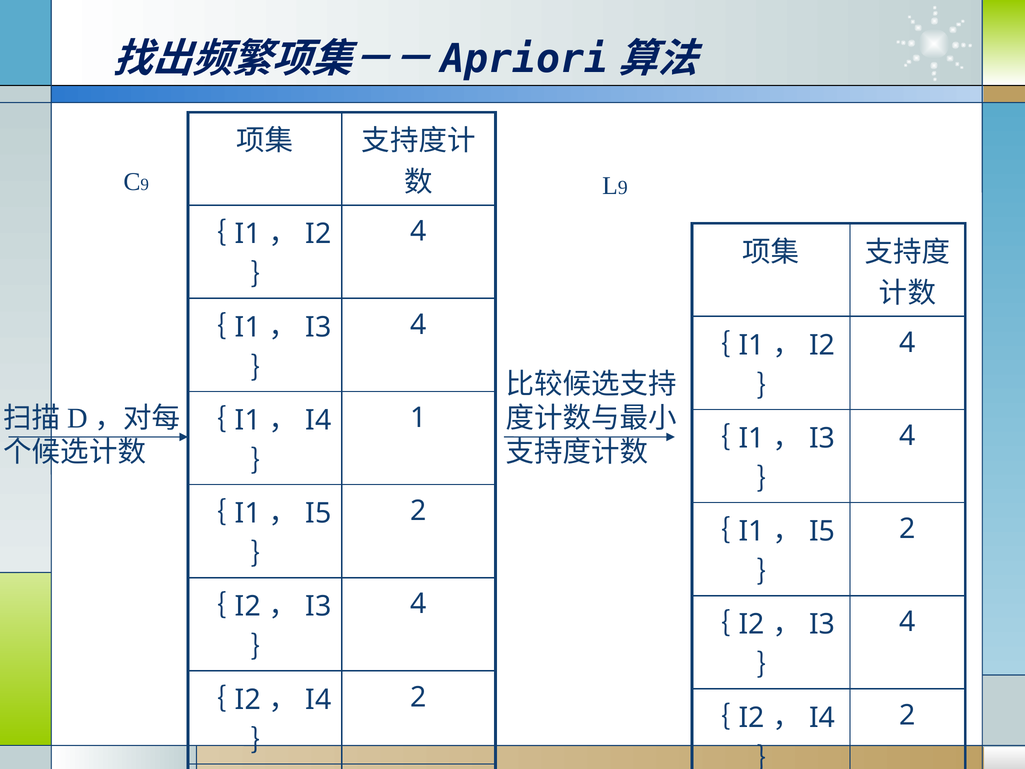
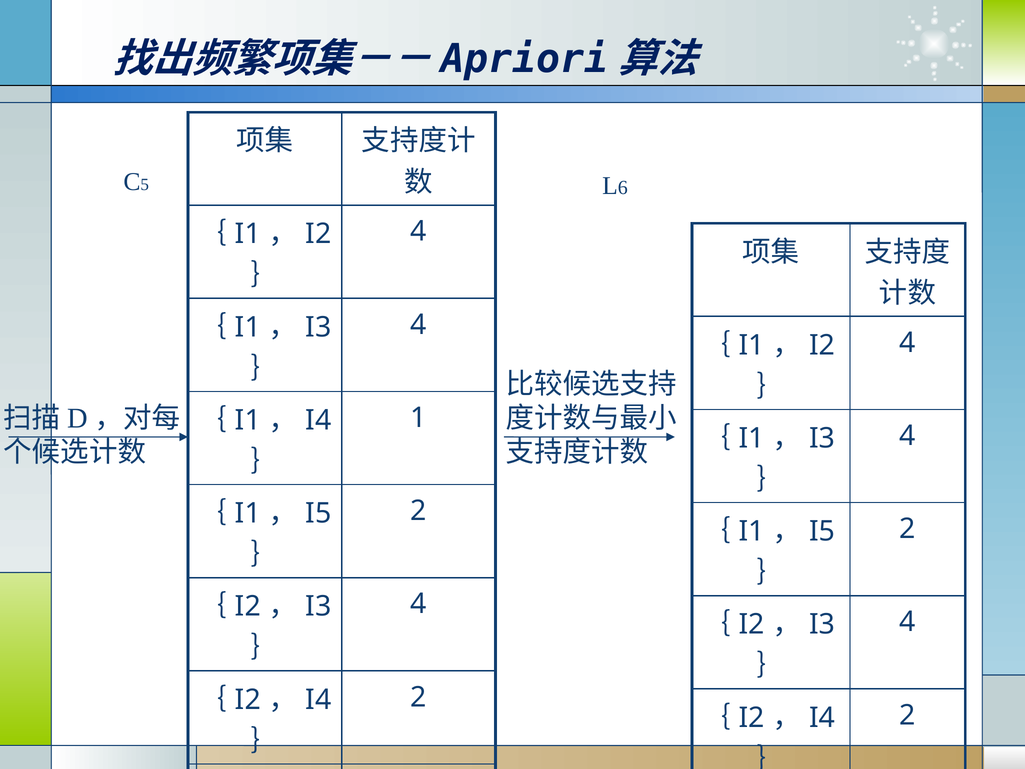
9: 9 -> 5 (145, 185)
9: 9 -> 6 (623, 187)
